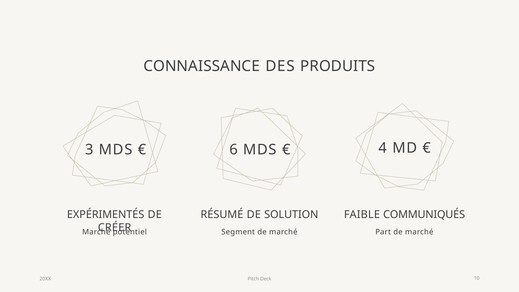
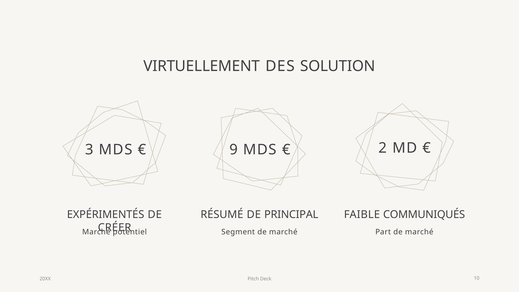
CONNAISSANCE: CONNAISSANCE -> VIRTUELLEMENT (202, 66)
PRODUITS: PRODUITS -> SOLUTION (338, 66)
6: 6 -> 9 (234, 150)
4: 4 -> 2 (383, 148)
SOLUTION: SOLUTION -> PRINCIPAL (291, 215)
